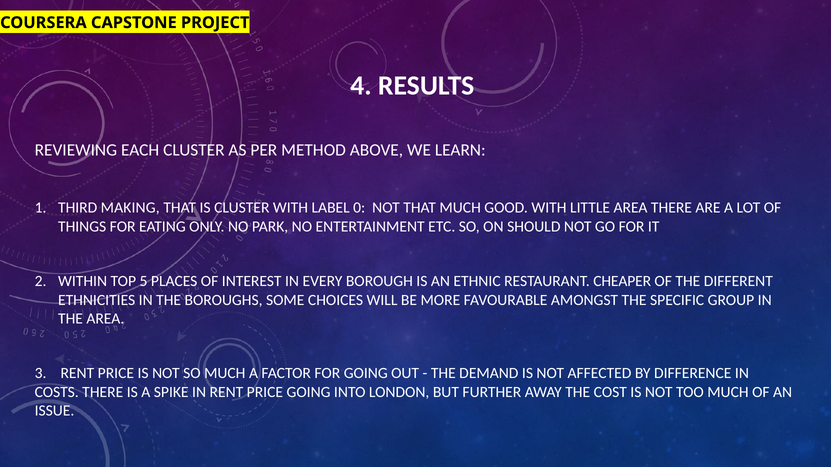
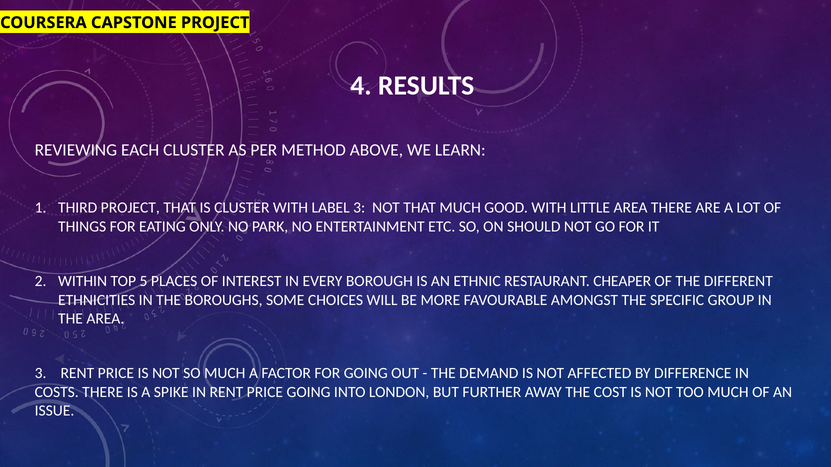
THIRD MAKING: MAKING -> PROJECT (130, 208)
LABEL 0: 0 -> 3 (359, 208)
